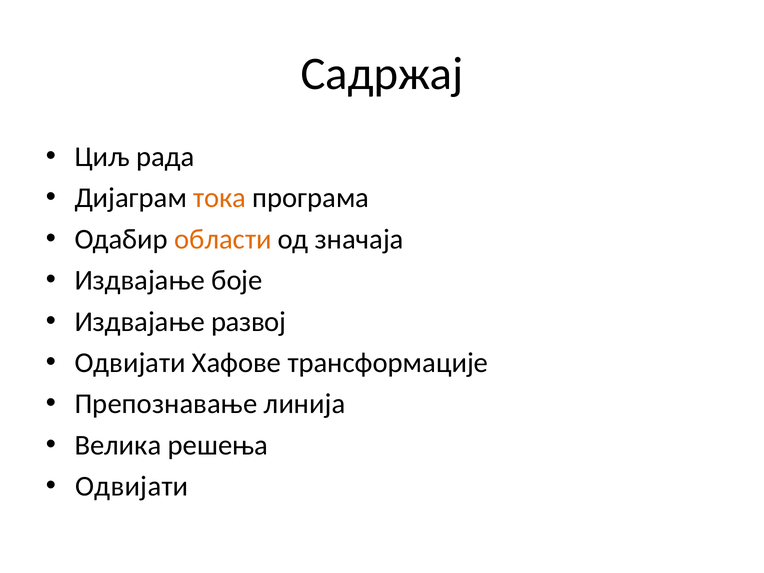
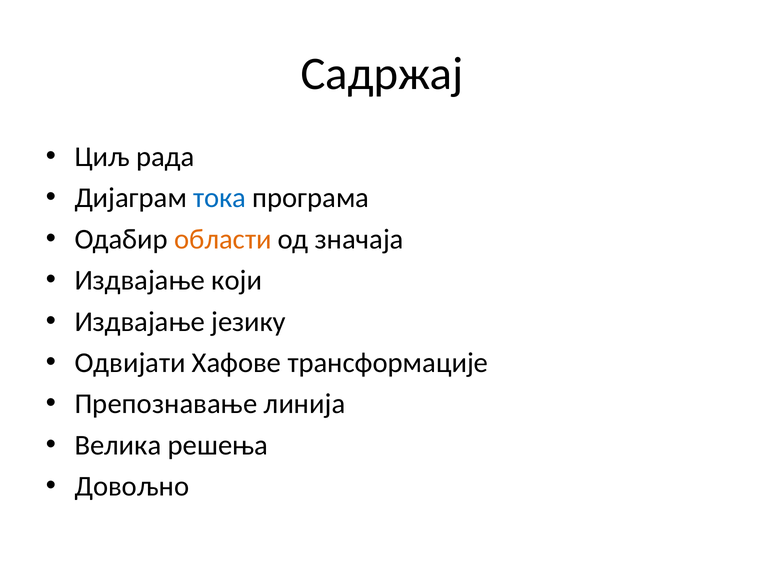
тока colour: orange -> blue (220, 198)
боје: боје -> који (237, 280)
развој: развој -> језику (249, 322)
Одвијати: Одвијати -> Довољно (132, 486)
